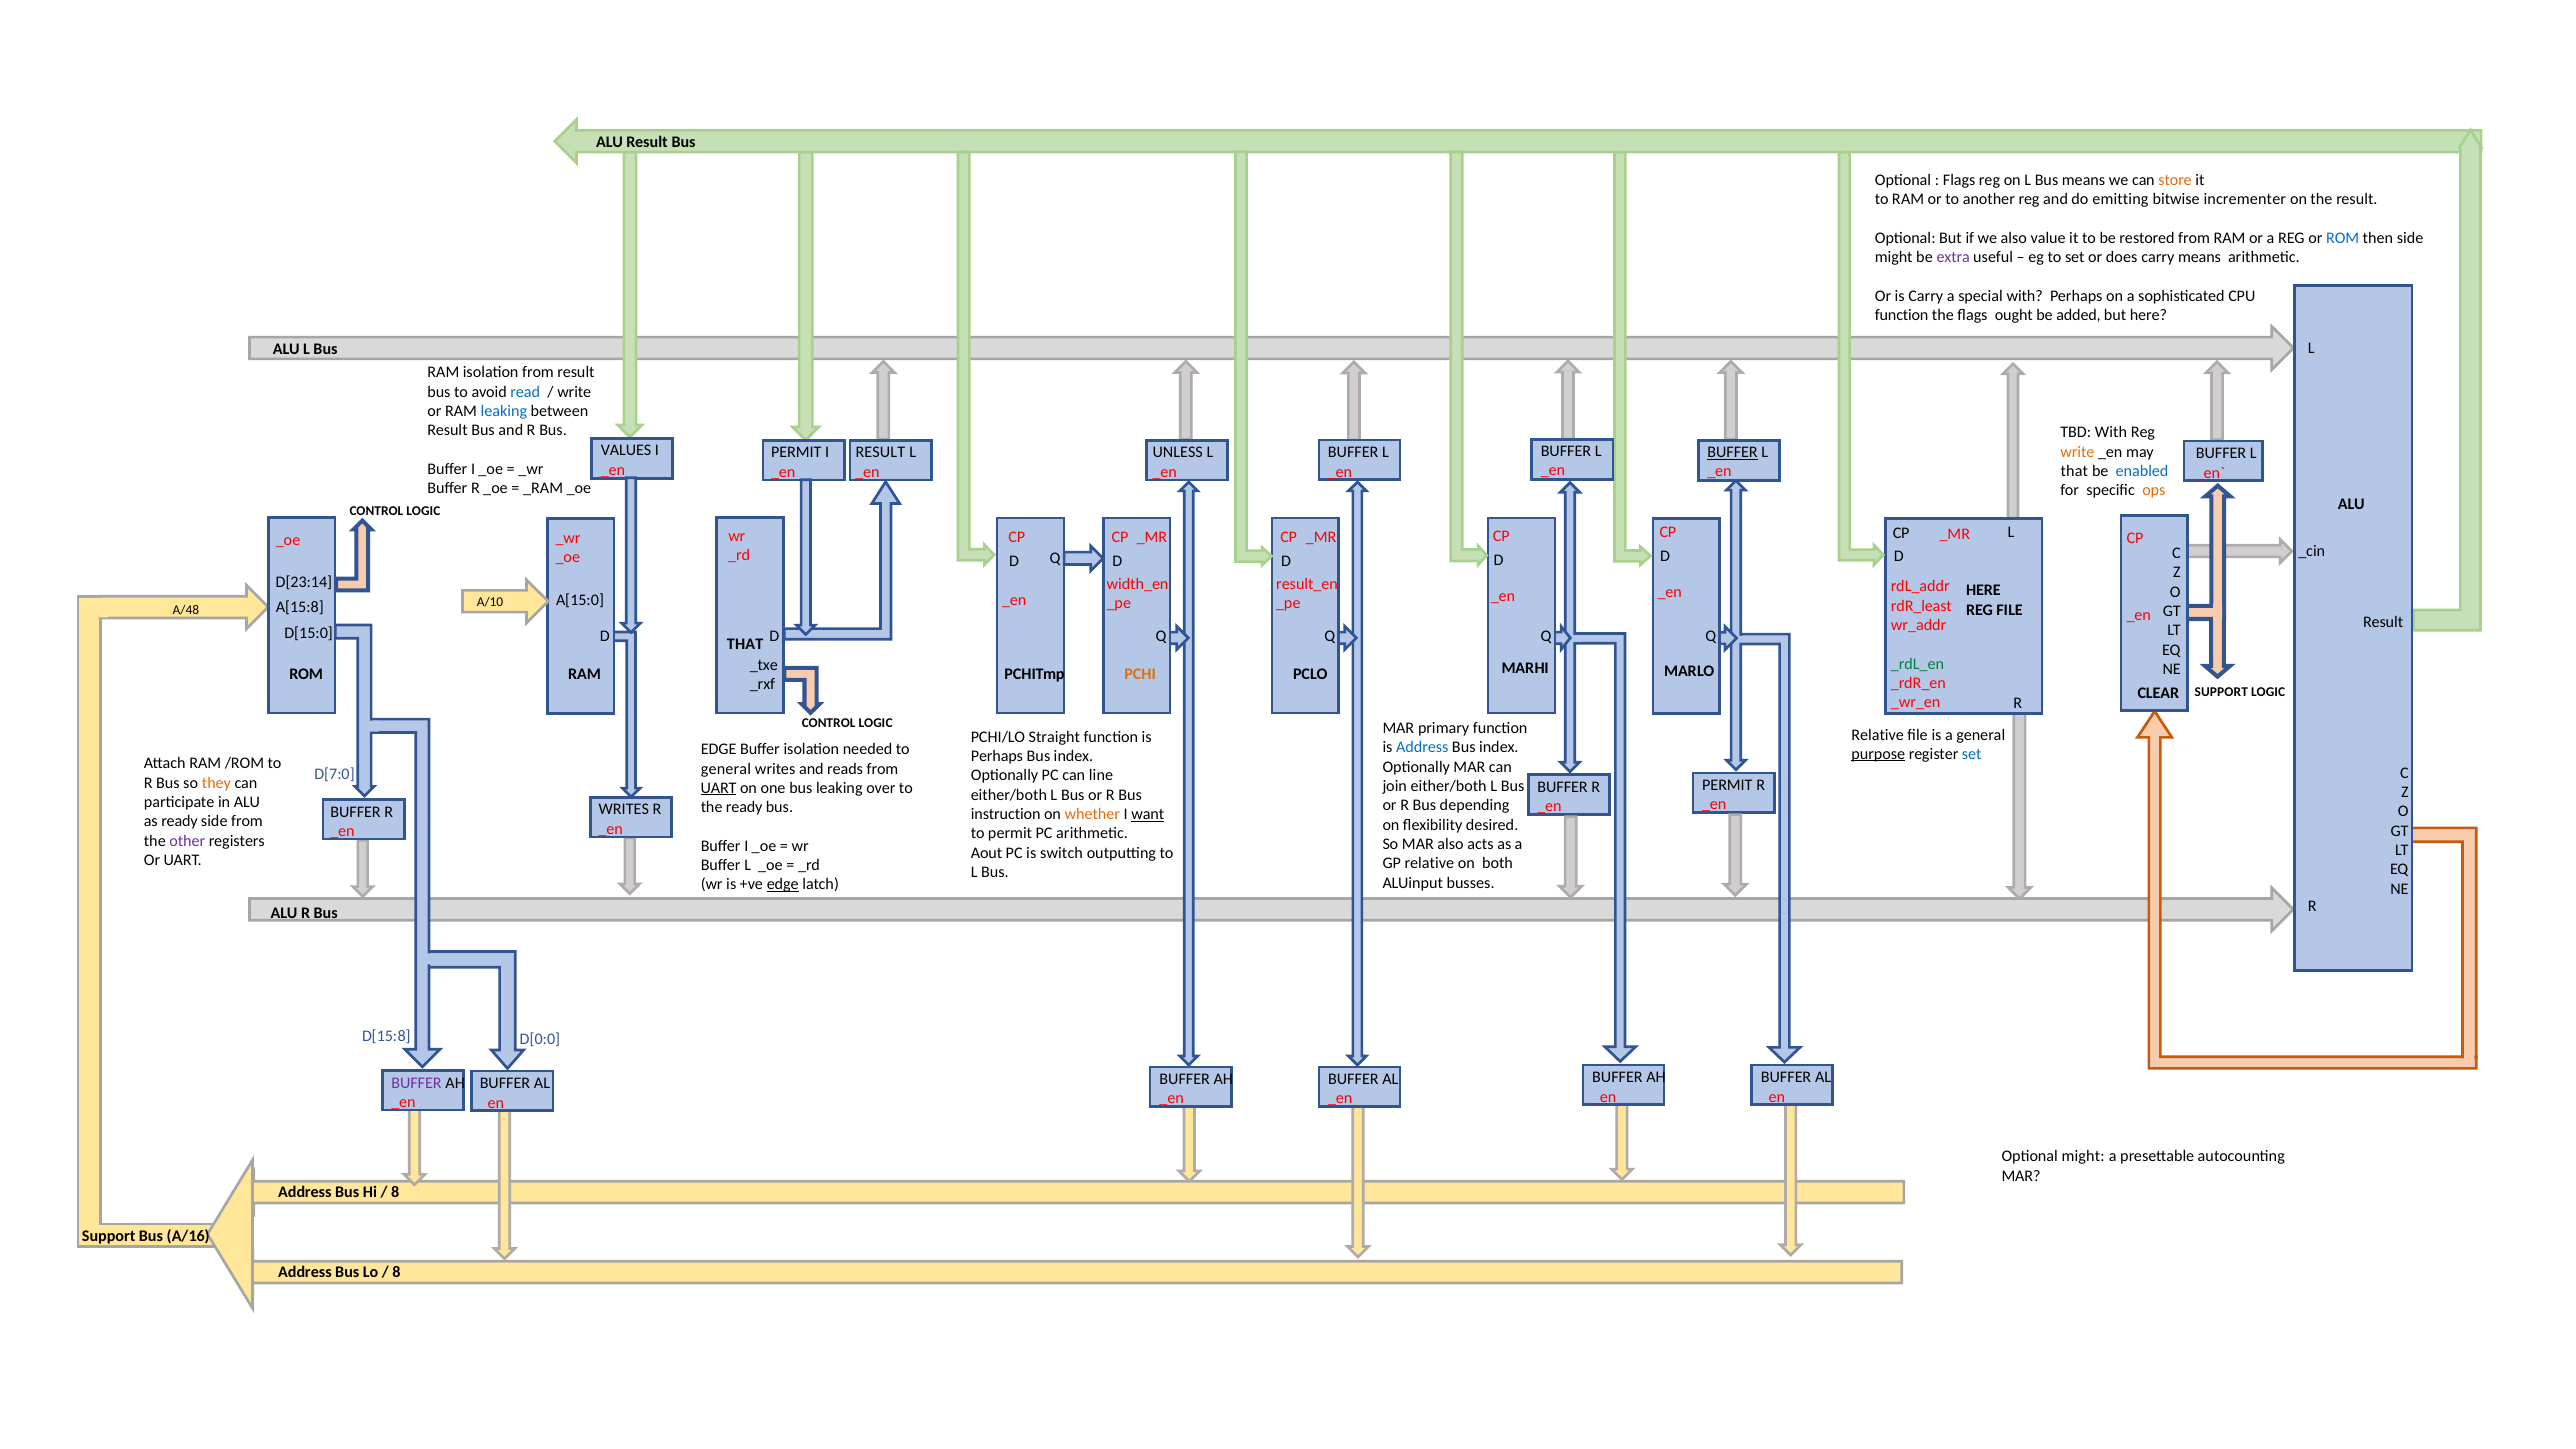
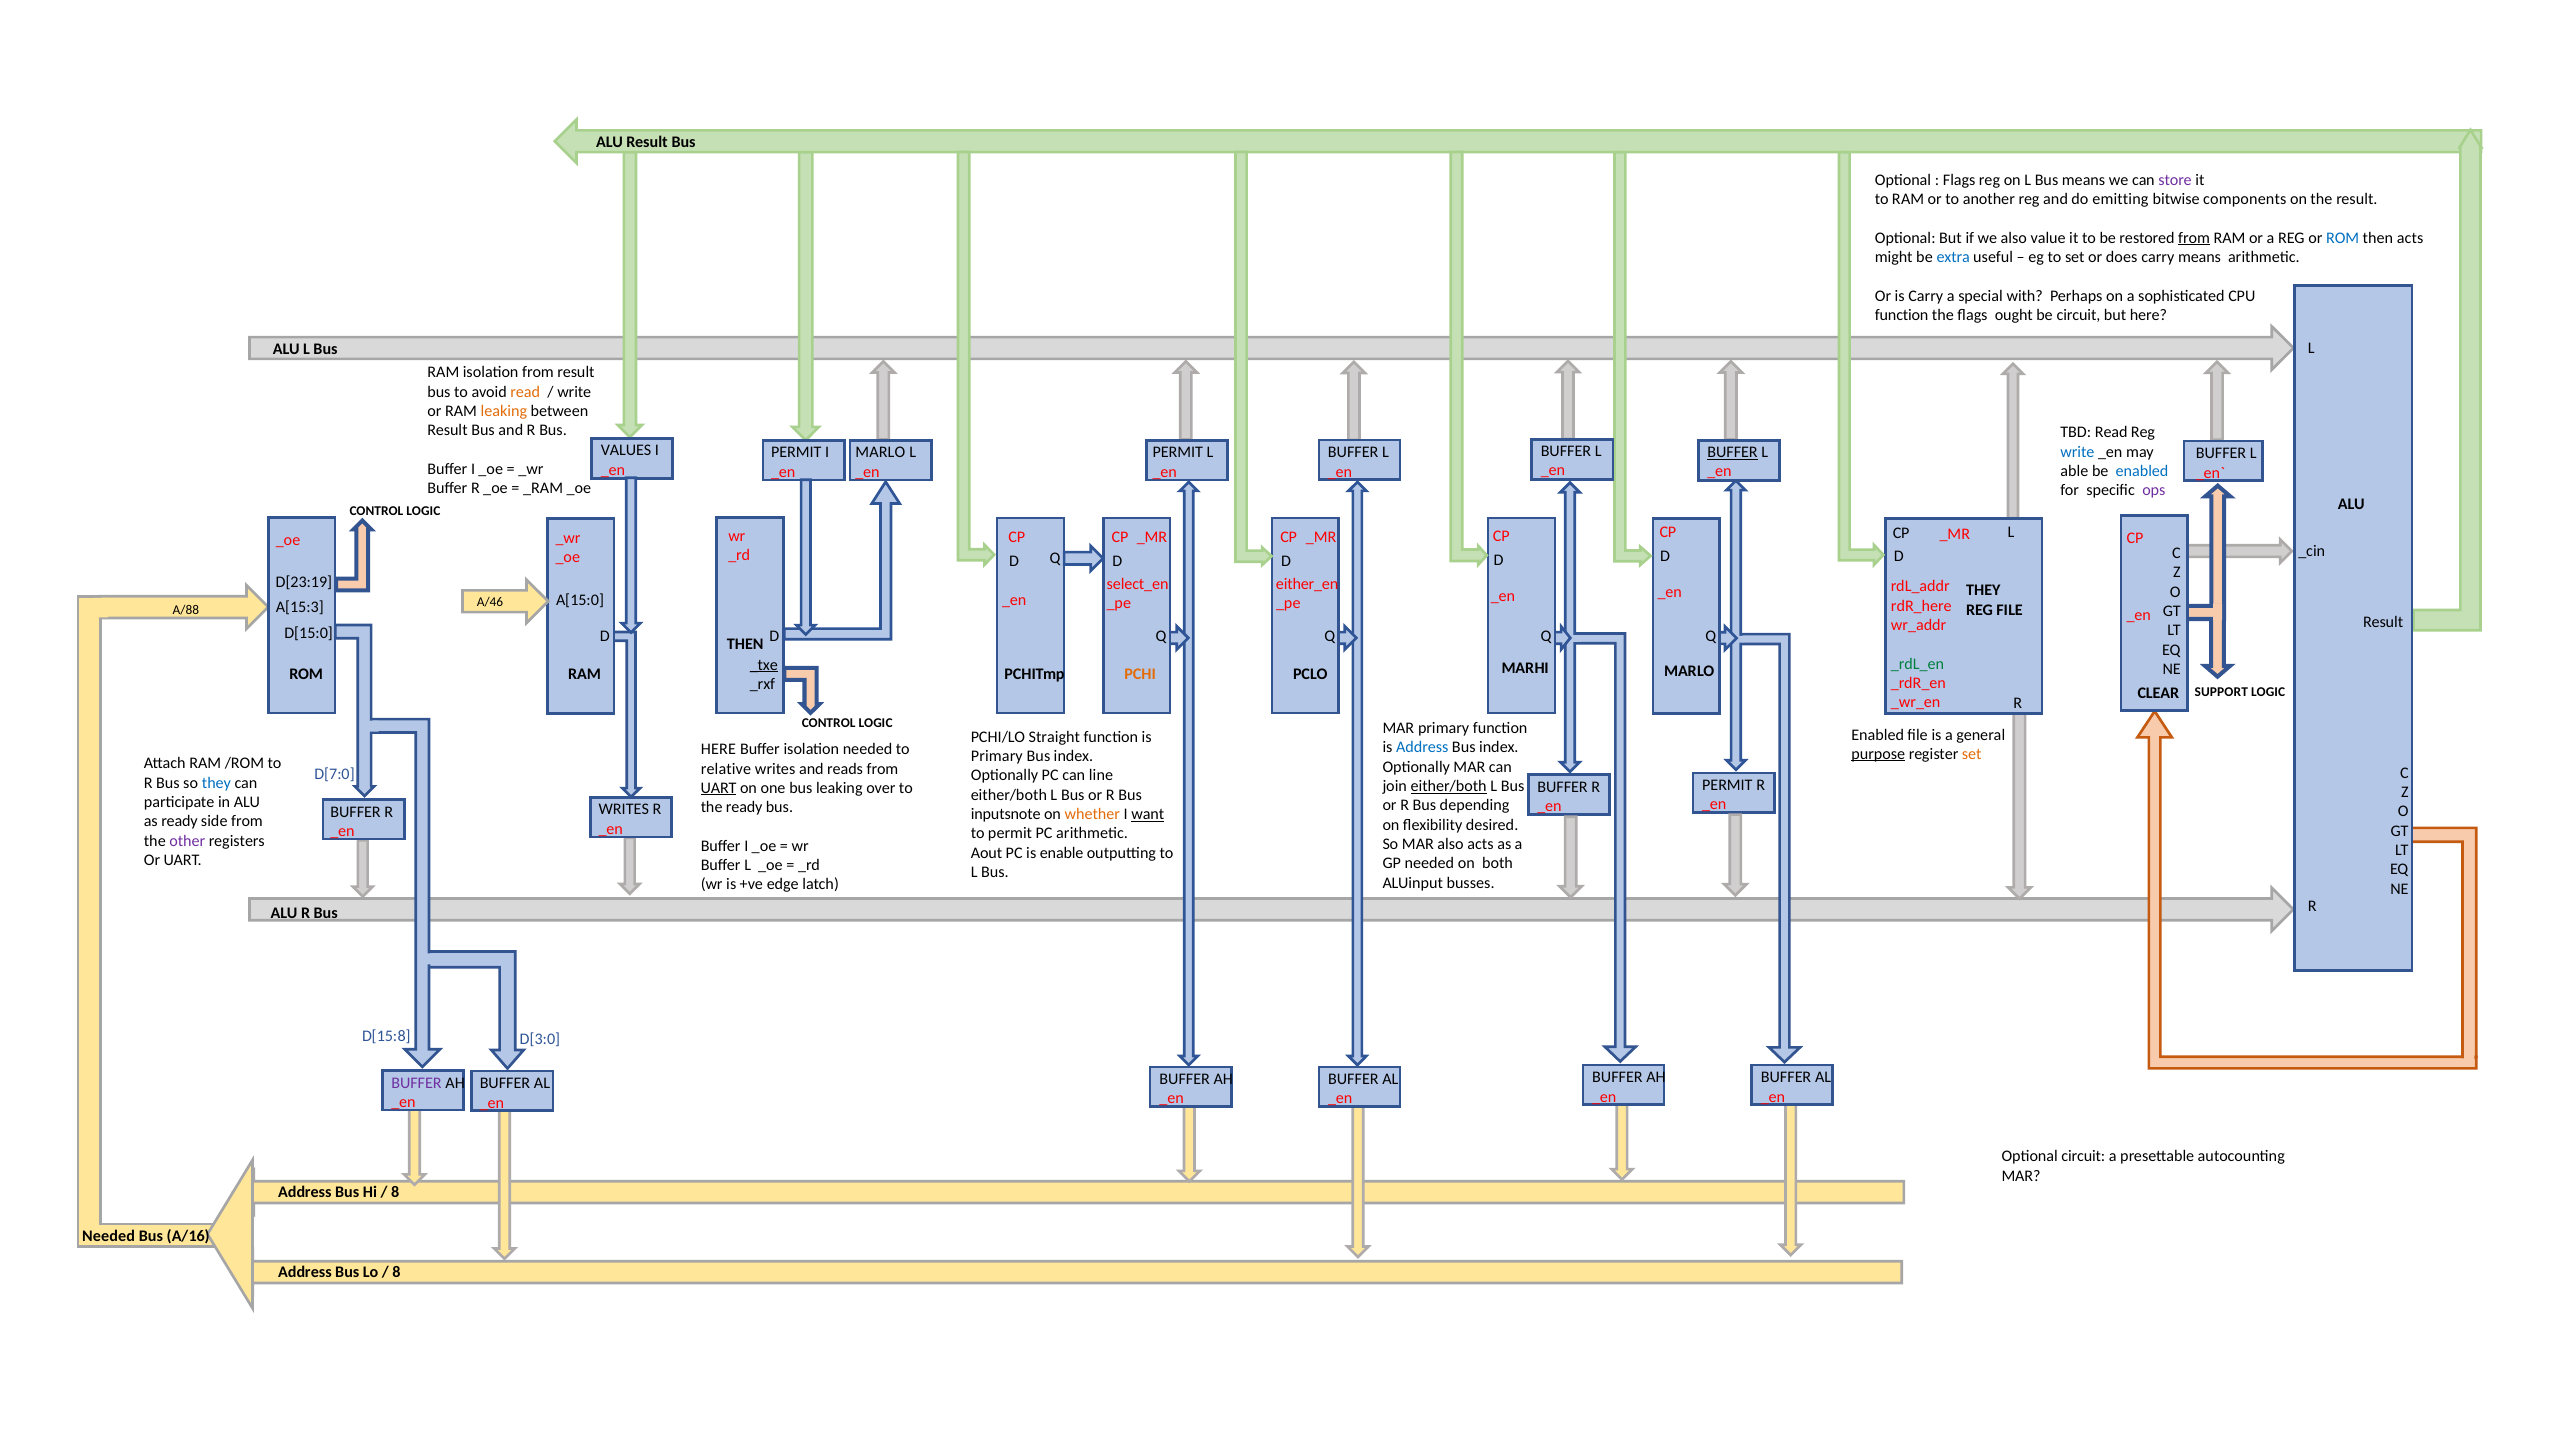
store colour: orange -> purple (2175, 180)
incrementer: incrementer -> components (2245, 199)
from underline: none -> present (2194, 238)
then side: side -> acts (2410, 238)
extra colour: purple -> blue (1953, 257)
be added: added -> circuit (2079, 315)
read colour: blue -> orange (525, 392)
leaking colour: blue -> orange (504, 411)
TBD With: With -> Read (2111, 433)
write colour: orange -> blue (2077, 452)
RESULT: RESULT -> MARLO (880, 453)
UNLESS: UNLESS -> PERMIT (1178, 453)
that: that -> able (2074, 471)
ops colour: orange -> purple (2154, 491)
D[23:14: D[23:14 -> D[23:19 (304, 582)
width_en: width_en -> select_en (1138, 584)
result_en: result_en -> either_en (1307, 584)
HERE: HERE -> THEY (1983, 590)
A/10: A/10 -> A/46 (490, 602)
rdR_least: rdR_least -> rdR_here (1921, 606)
A[15:8: A[15:8 -> A[15:3 (300, 608)
A/48: A/48 -> A/88 (186, 610)
THAT: THAT -> THEN (745, 644)
_txe underline: none -> present (764, 665)
Relative: Relative -> Enabled (1878, 735)
EDGE: EDGE -> HERE (718, 749)
set colour: blue -> orange (1972, 754)
Perhaps: Perhaps -> Primary (997, 756)
general: general -> relative (726, 769)
they colour: orange -> blue (216, 783)
either/both underline: none -> present (1449, 786)
instruction: instruction -> inputsnote (1006, 814)
switch: switch -> enable (1062, 853)
GP relative: relative -> needed (1429, 864)
edge underline: present -> none (783, 885)
D[0:0: D[0:0 -> D[3:0 (540, 1039)
Optional might: might -> circuit (2083, 1156)
Support: Support -> Needed (109, 1236)
